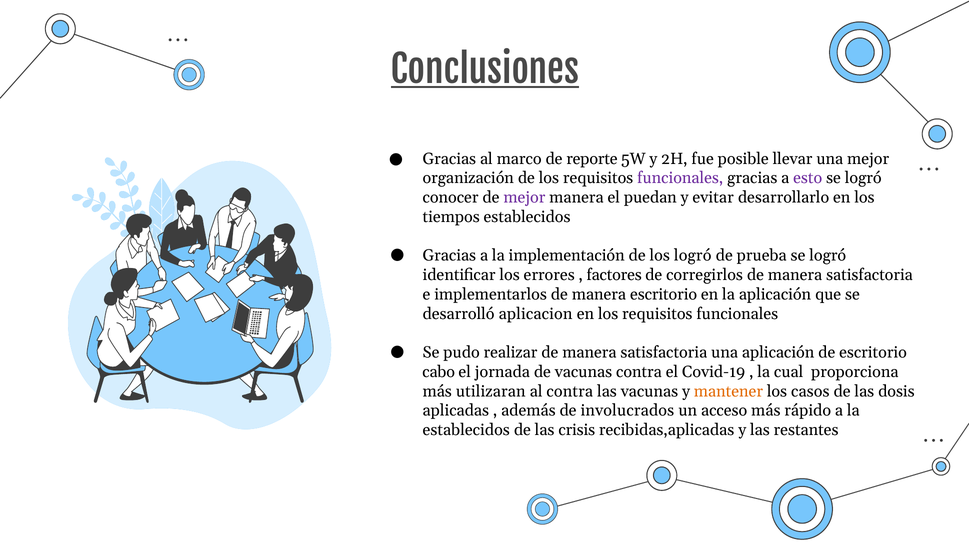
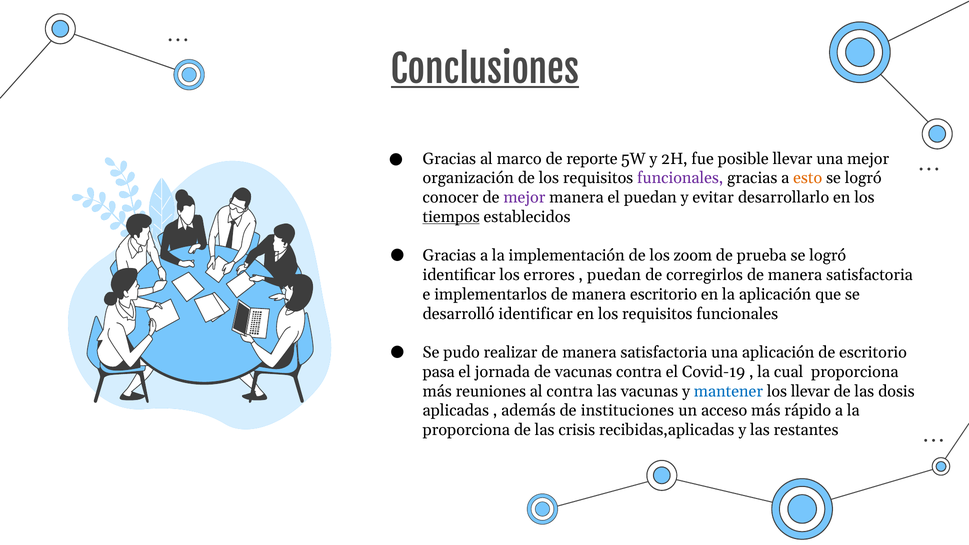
esto colour: purple -> orange (808, 178)
tiempos underline: none -> present (451, 217)
los logró: logró -> zoom (693, 256)
factores: factores -> puedan (614, 275)
desarrolló aplicacion: aplicacion -> identificar (536, 314)
cabo: cabo -> pasa (439, 372)
utilizaran: utilizaran -> reuniones (491, 391)
mantener colour: orange -> blue (728, 391)
los casos: casos -> llevar (810, 391)
involucrados: involucrados -> instituciones (627, 411)
establecidos: establecidos -> proporciona (466, 430)
